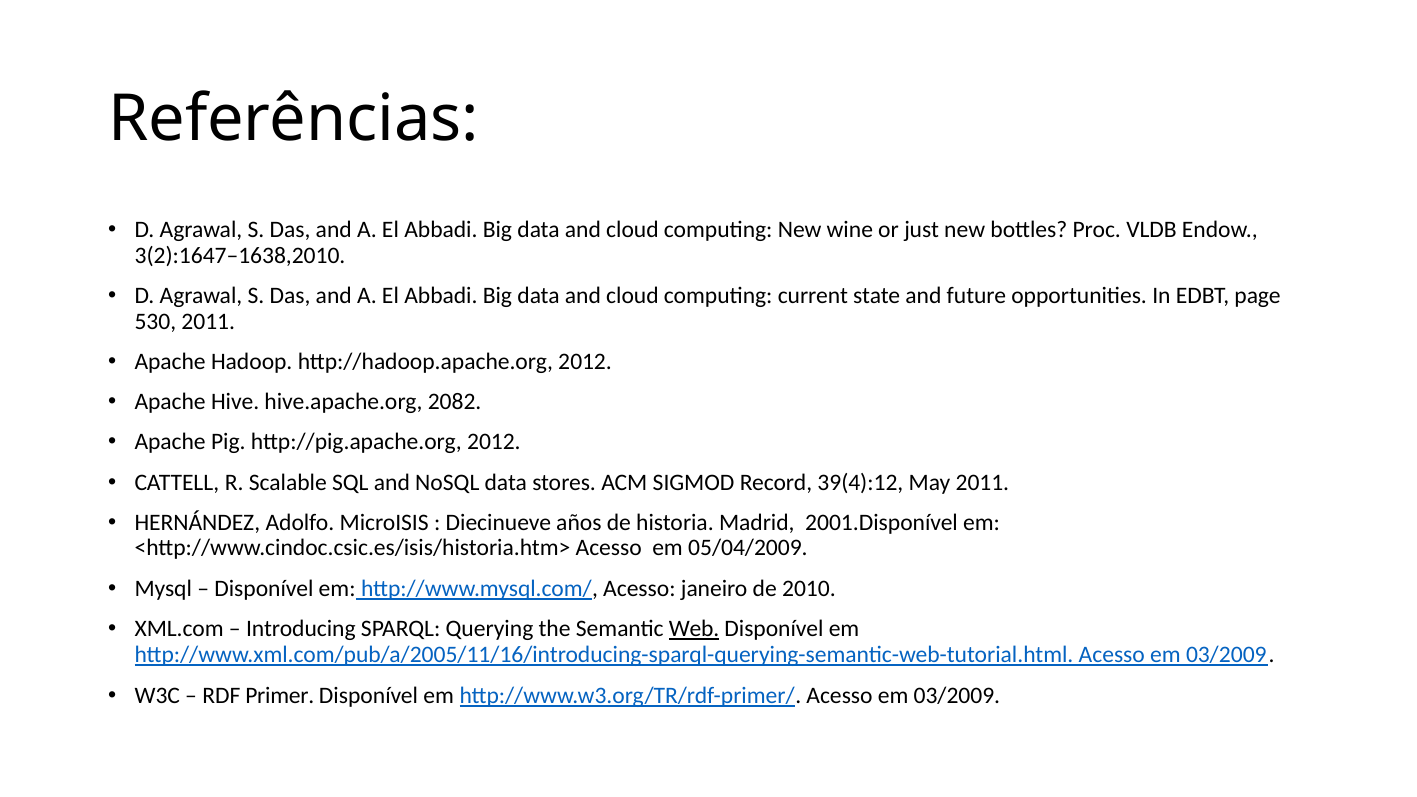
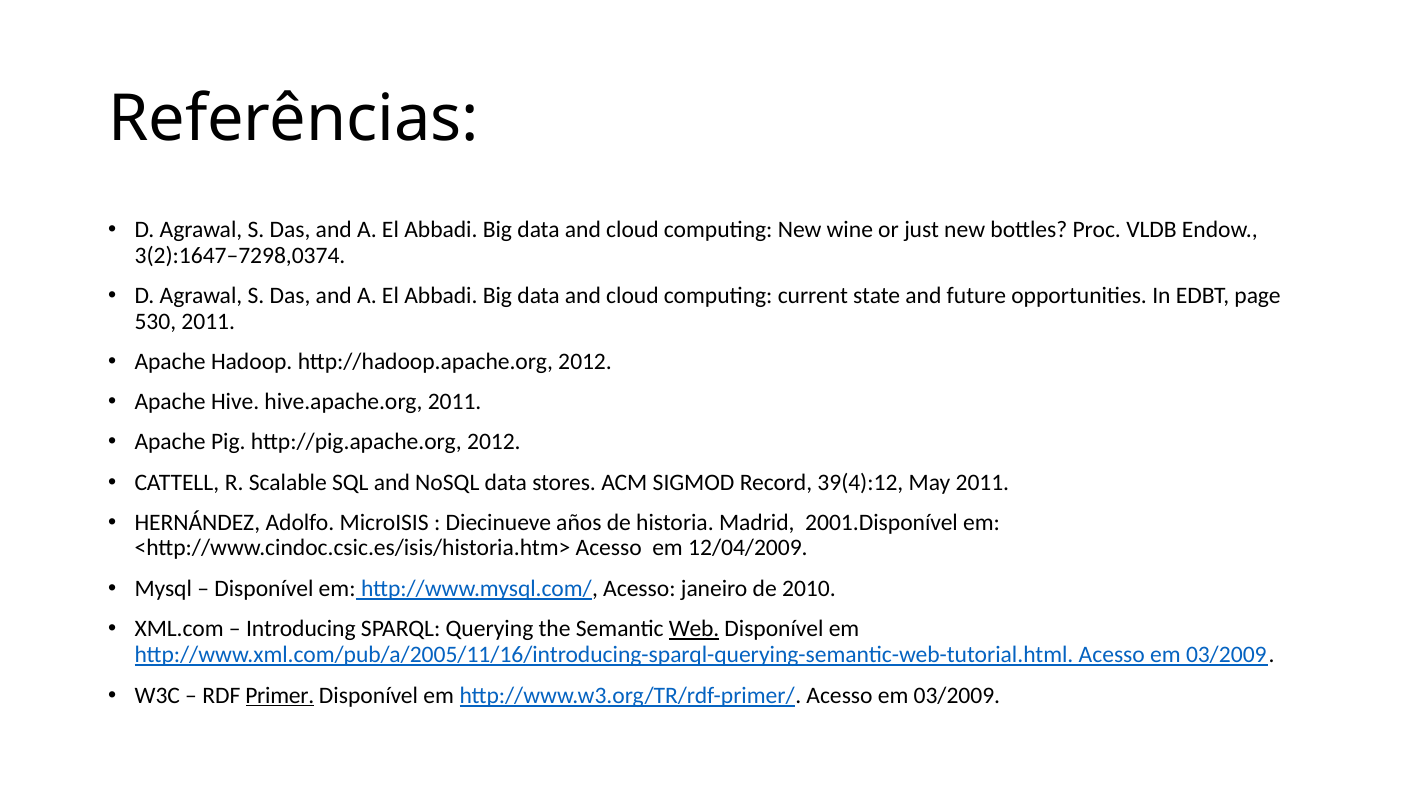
3(2):1647–1638,2010: 3(2):1647–1638,2010 -> 3(2):1647–7298,0374 (240, 256)
hive.apache.org 2082: 2082 -> 2011 (455, 402)
05/04/2009: 05/04/2009 -> 12/04/2009 (748, 548)
Primer underline: none -> present (280, 696)
